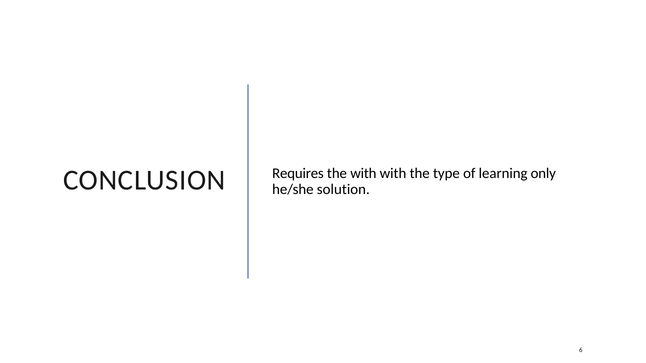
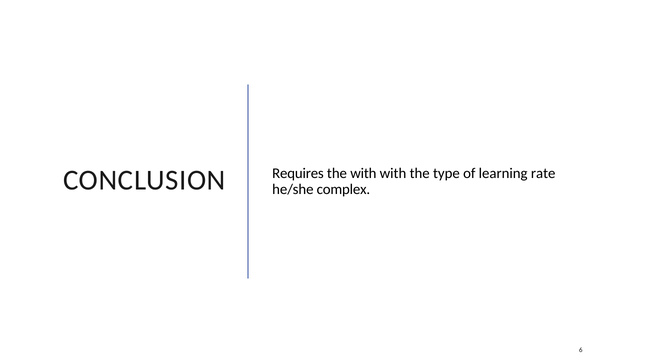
only: only -> rate (543, 174)
solution: solution -> complex (343, 190)
